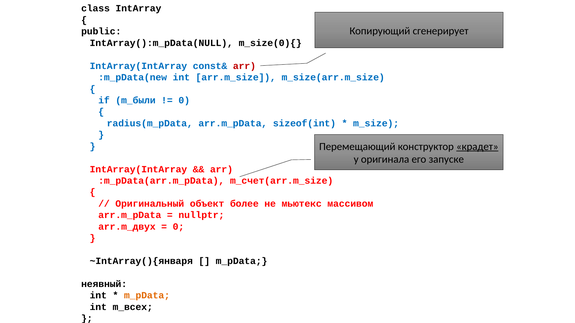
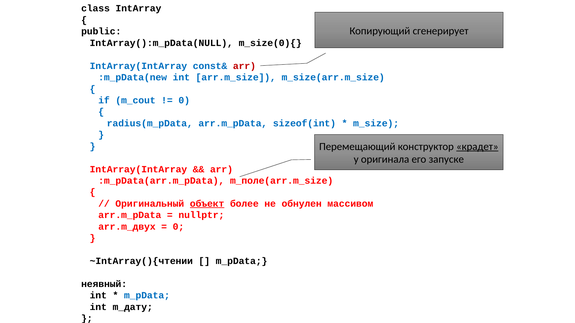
m_были: m_были -> m_cout (136, 100)
m_счет(arr.m_size: m_счет(arr.m_size -> m_поле(arr.m_size (282, 181)
объект underline: none -> present (207, 204)
мьютекс: мьютекс -> обнулен (302, 204)
~IntArray(){января: ~IntArray(){января -> ~IntArray(){чтении (141, 261)
m_pData colour: orange -> blue (147, 296)
m_всех: m_всех -> m_дату (133, 307)
